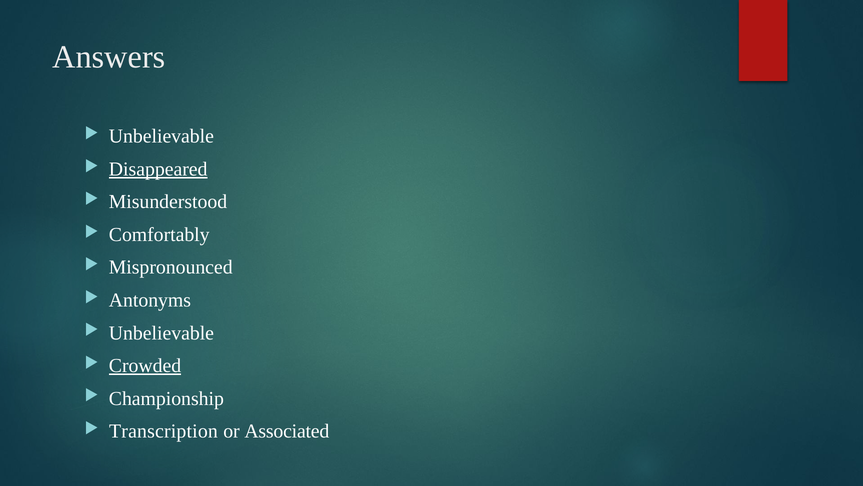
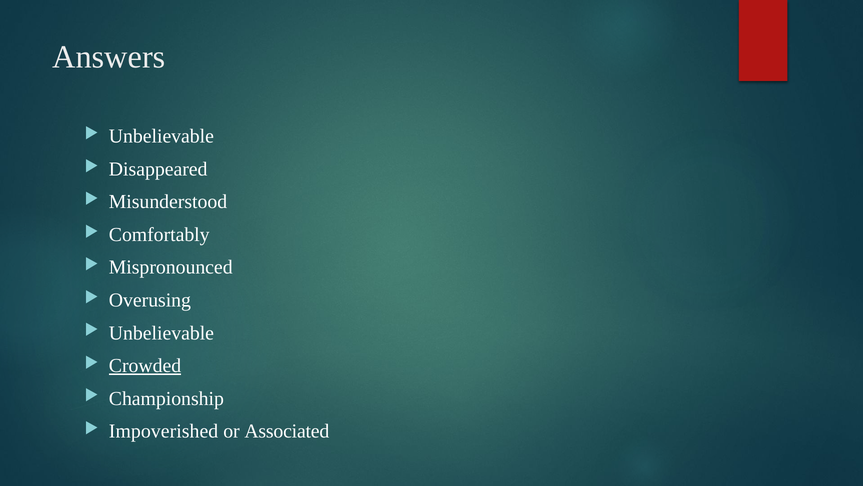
Disappeared underline: present -> none (158, 169)
Antonyms: Antonyms -> Overusing (150, 300)
Transcription: Transcription -> Impoverished (164, 431)
